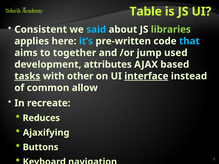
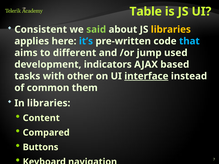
said colour: light blue -> light green (96, 29)
libraries colour: light green -> yellow (171, 29)
together: together -> different (75, 53)
attributes: attributes -> indicators (108, 65)
tasks underline: present -> none (27, 76)
allow: allow -> them (85, 88)
In recreate: recreate -> libraries (49, 103)
Reduces: Reduces -> Content (41, 118)
Ajaxifying: Ajaxifying -> Compared (46, 133)
